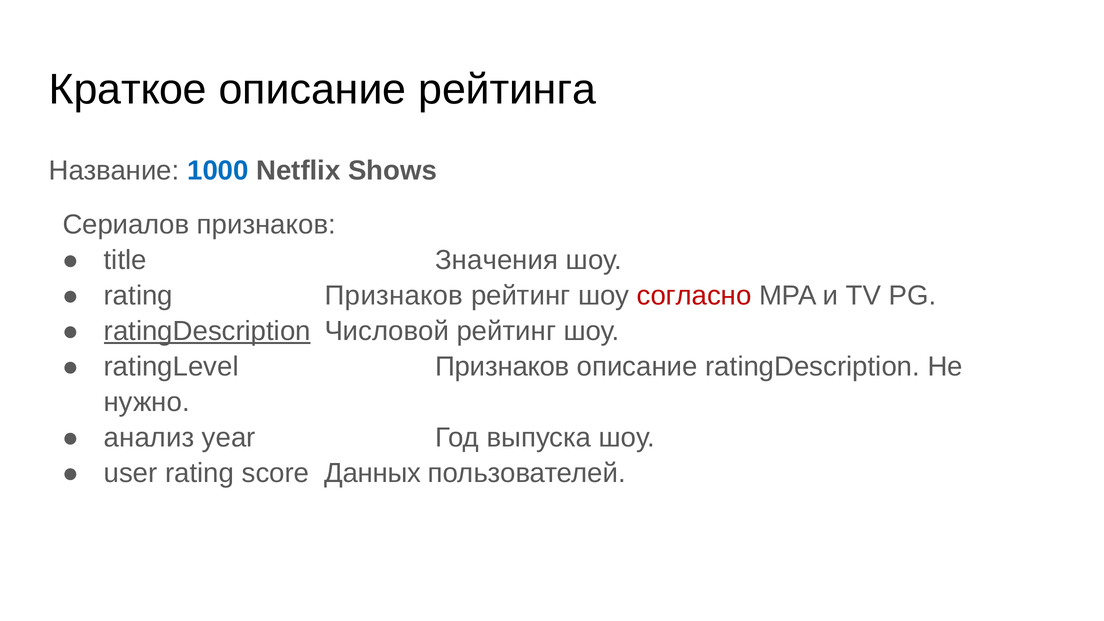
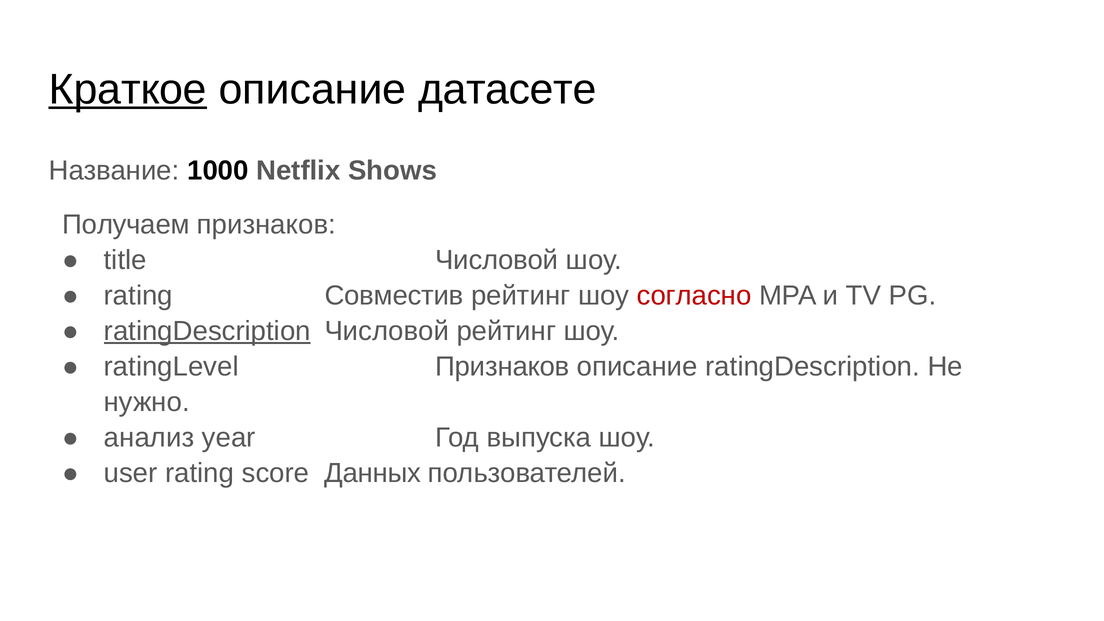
Краткое underline: none -> present (128, 89)
рейтинга: рейтинга -> датасете (507, 89)
1000 colour: blue -> black (218, 171)
Сериалов: Сериалов -> Получаем (126, 225)
title Значения: Значения -> Числовой (497, 260)
rating Признаков: Признаков -> Совместив (394, 296)
